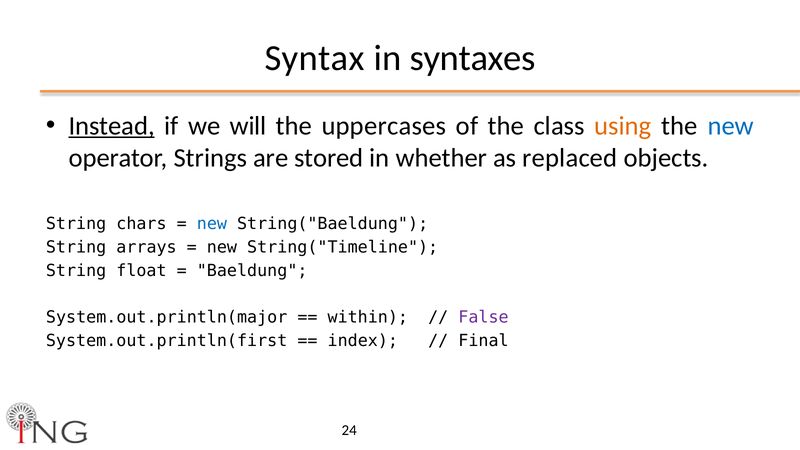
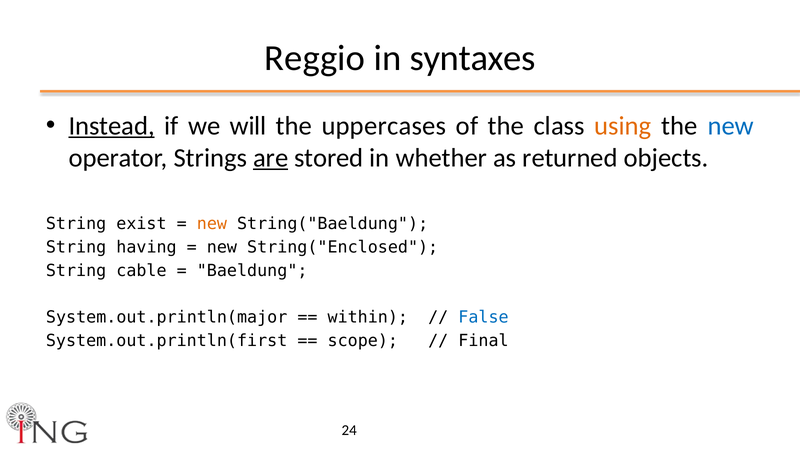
Syntax: Syntax -> Reggio (315, 58)
are underline: none -> present (271, 158)
replaced: replaced -> returned (570, 158)
chars: chars -> exist (141, 224)
new colour: blue -> orange (212, 224)
arrays: arrays -> having (146, 247)
String("Timeline: String("Timeline -> String("Enclosed (343, 247)
float: float -> cable (141, 271)
False colour: purple -> blue (483, 317)
index: index -> scope (363, 341)
